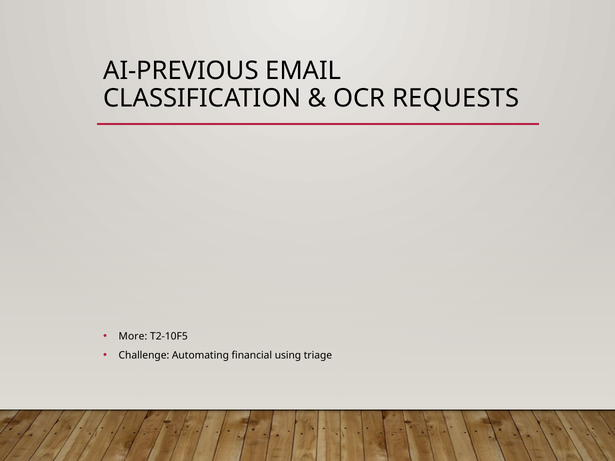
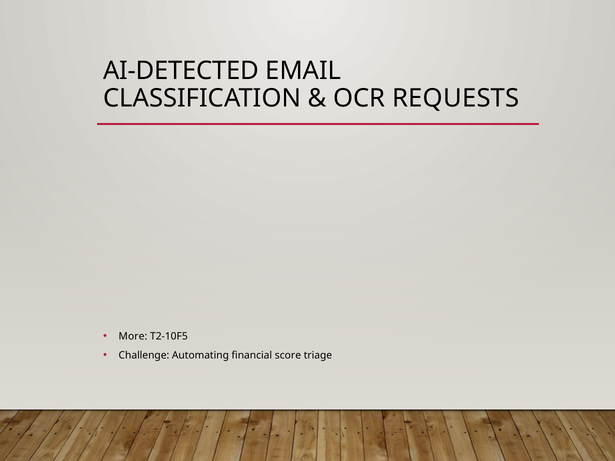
AI-PREVIOUS: AI-PREVIOUS -> AI-DETECTED (181, 71)
using: using -> score (288, 355)
